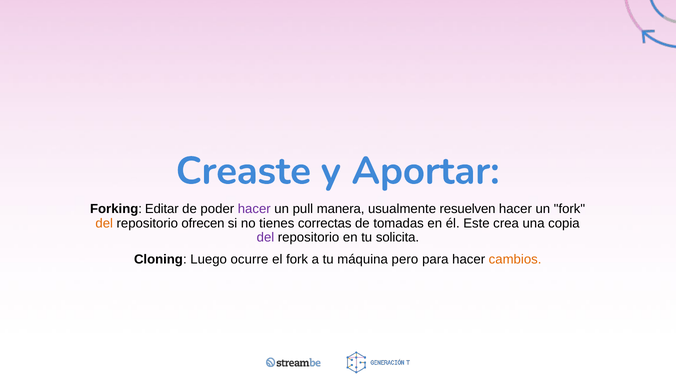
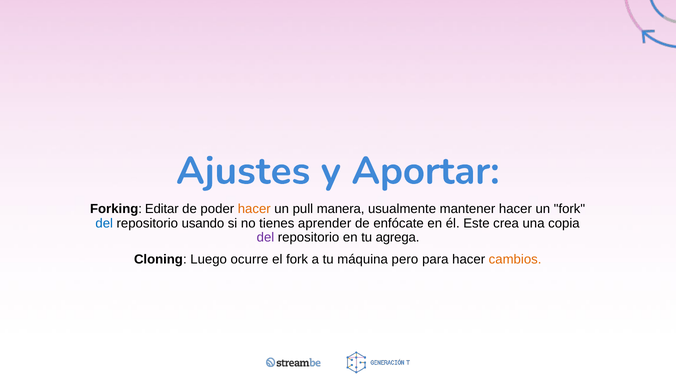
Creaste: Creaste -> Ajustes (243, 171)
hacer colour: purple -> orange (254, 209)
resuelven: resuelven -> mantener (468, 209)
del colour: orange -> blue (104, 224)
ofrecen: ofrecen -> usando (203, 224)
correctas: correctas -> aprender (325, 224)
tomadas: tomadas -> enfócate (399, 224)
solicita: solicita -> agrega (398, 238)
